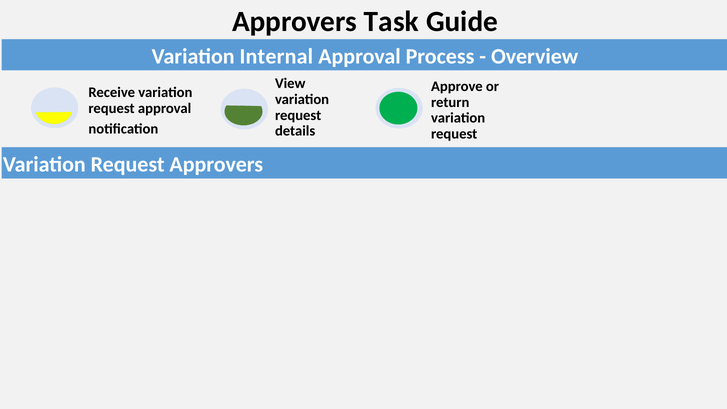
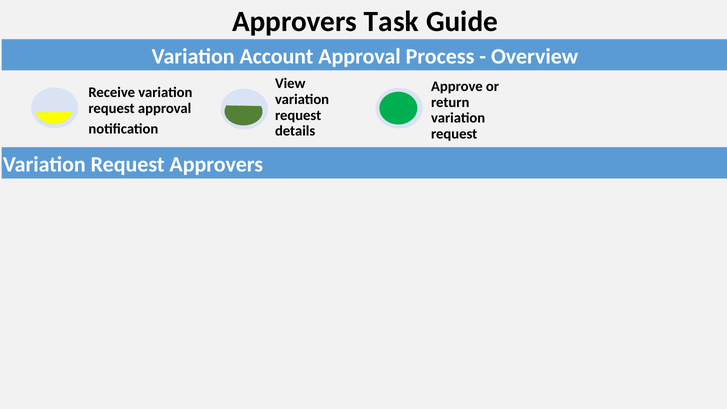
Internal: Internal -> Account (276, 56)
